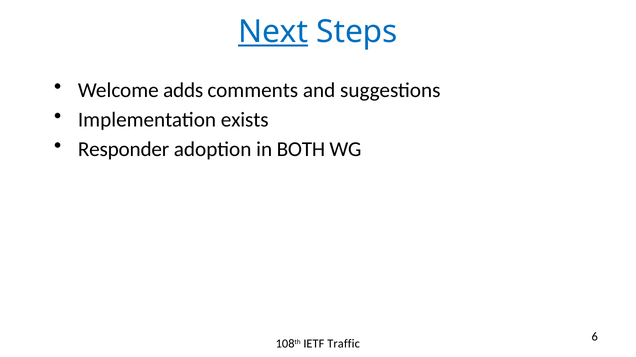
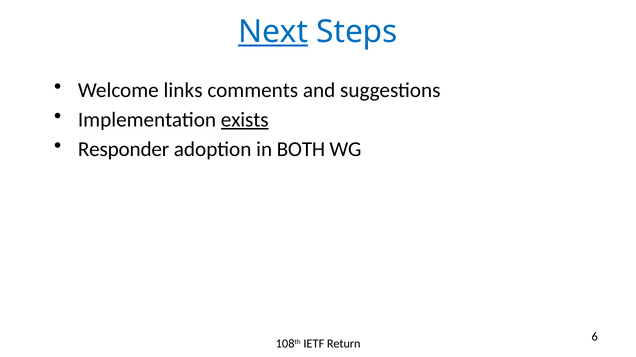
adds: adds -> links (183, 90)
exists underline: none -> present (245, 120)
Traffic: Traffic -> Return (344, 344)
